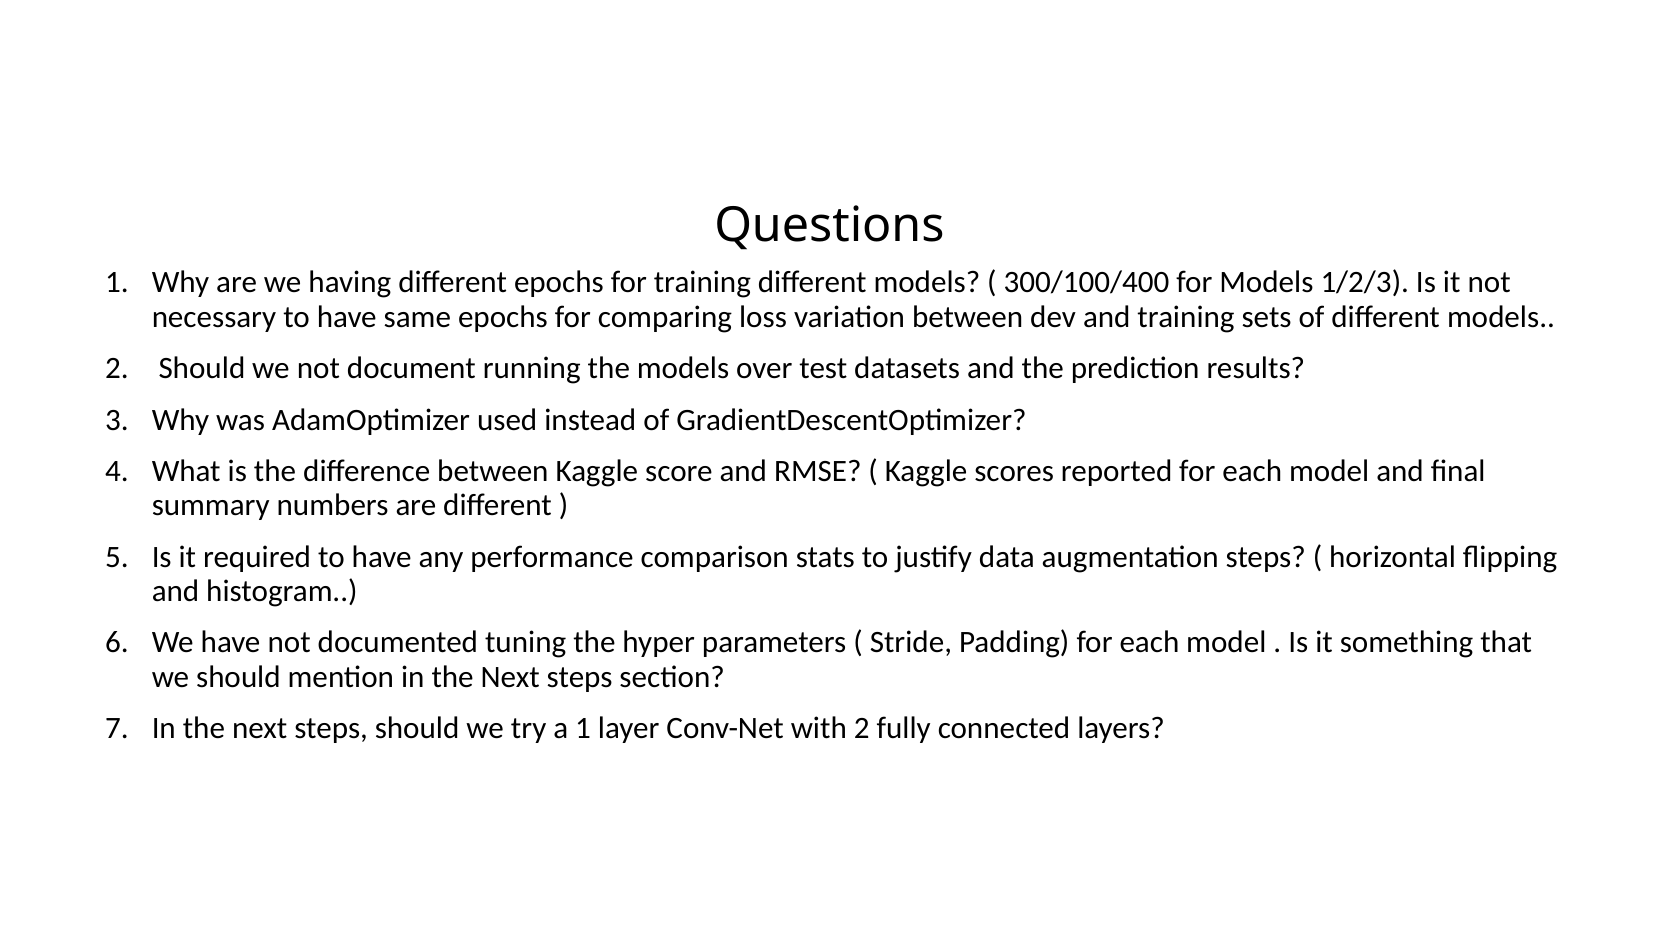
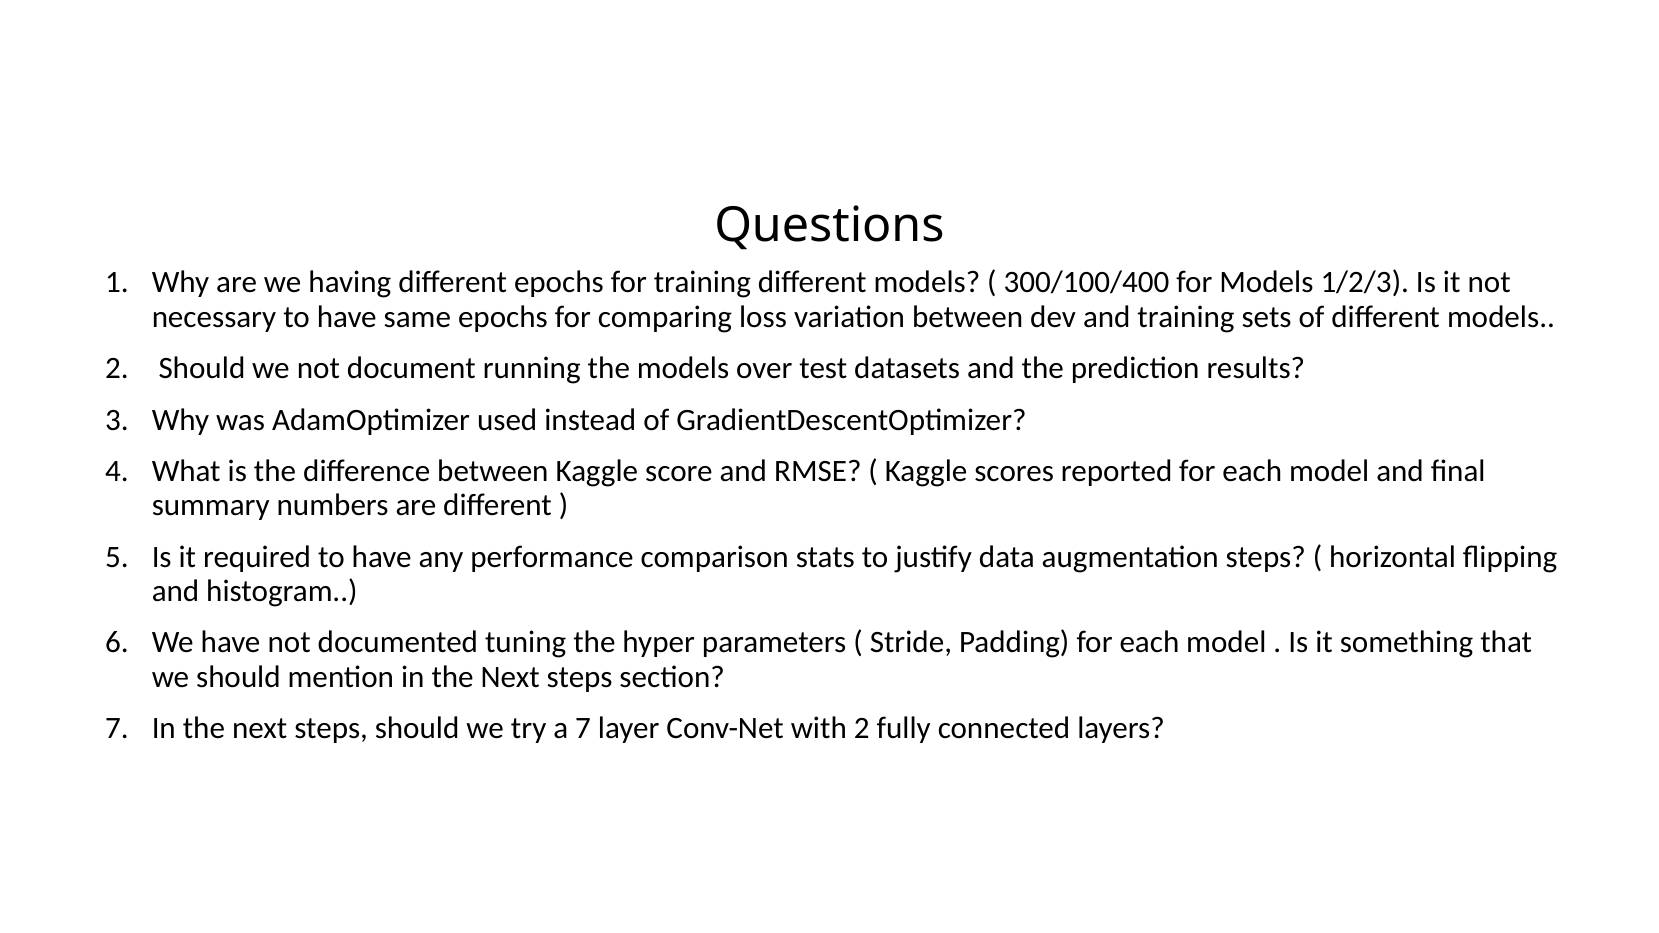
a 1: 1 -> 7 (583, 728)
